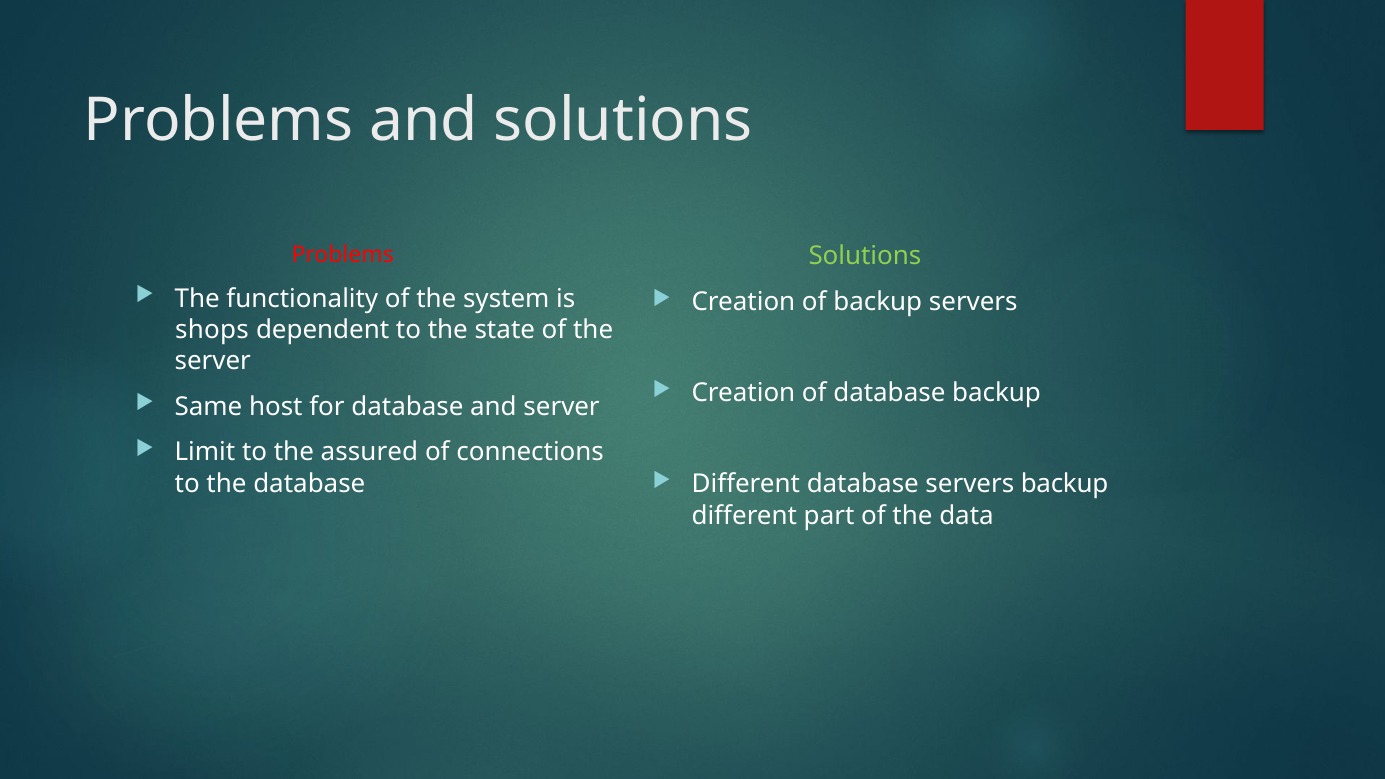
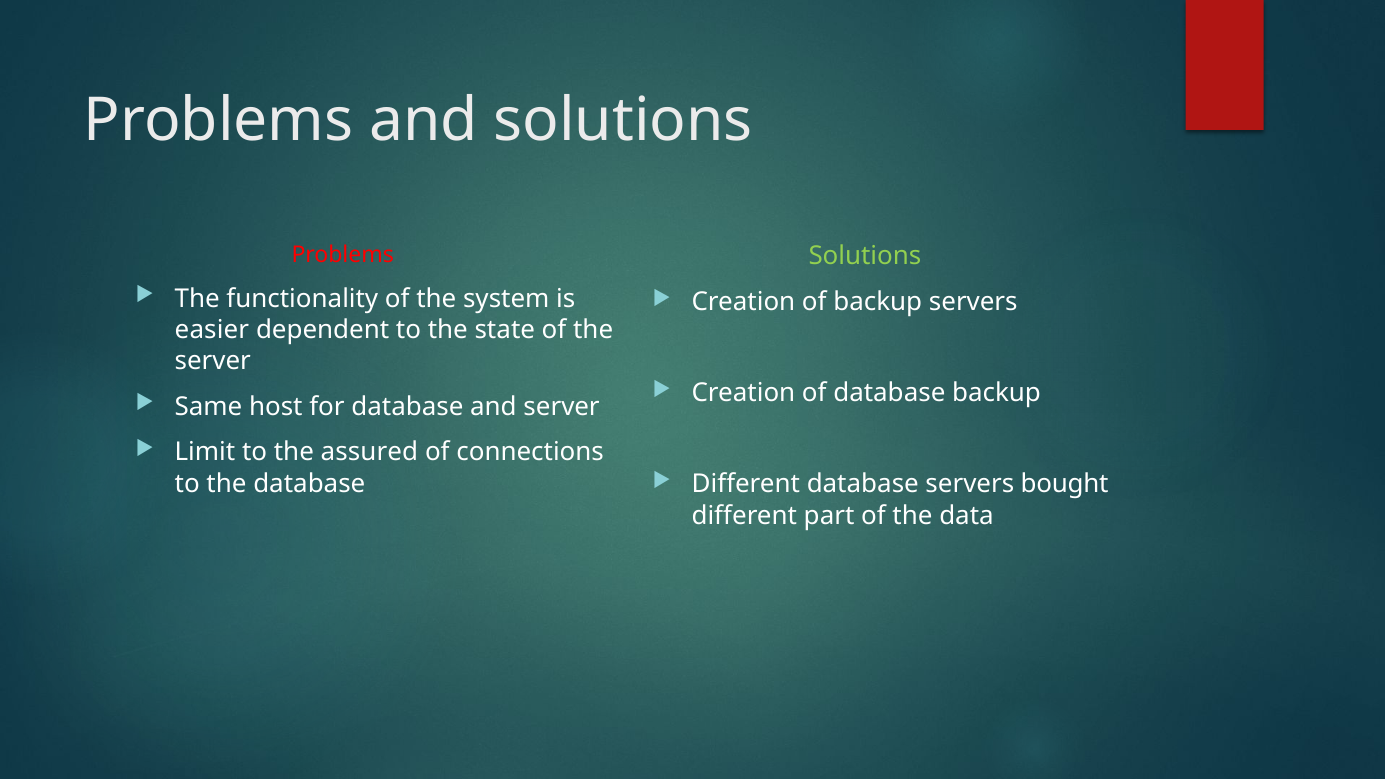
shops: shops -> easier (212, 330)
servers backup: backup -> bought (1065, 484)
